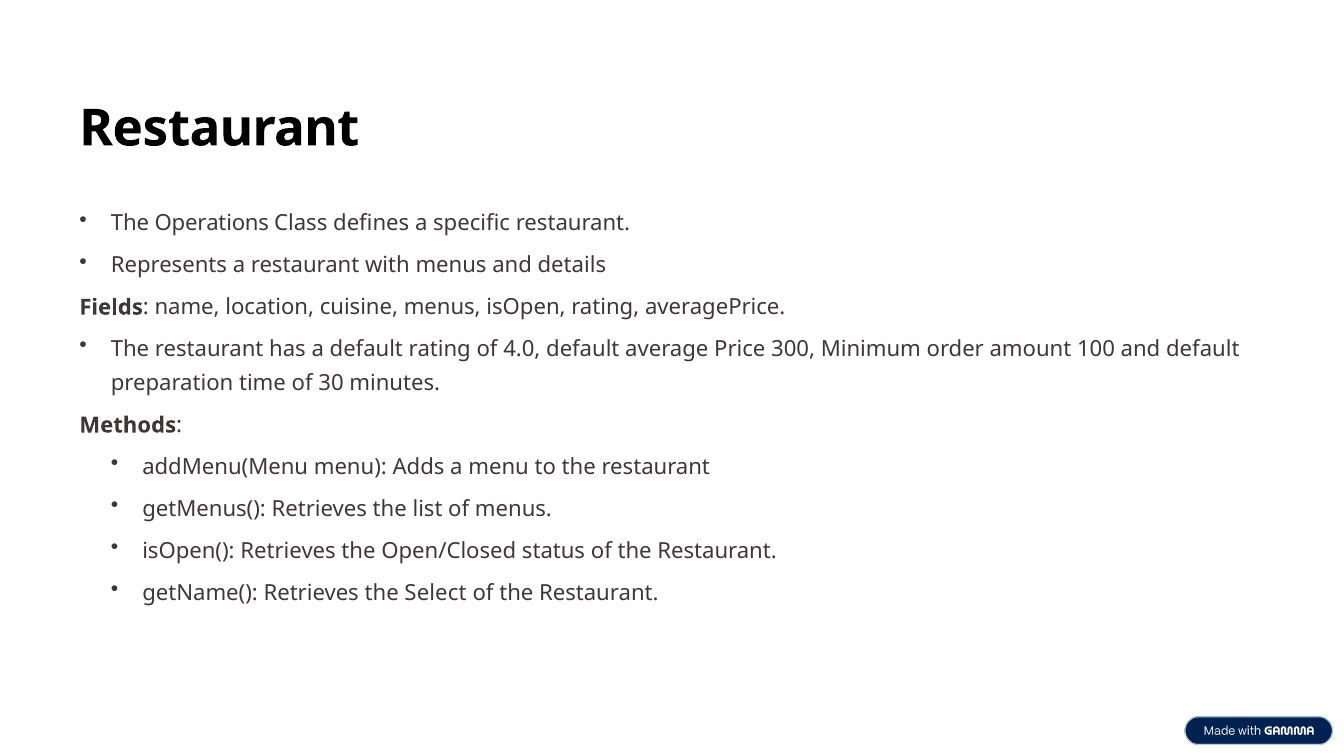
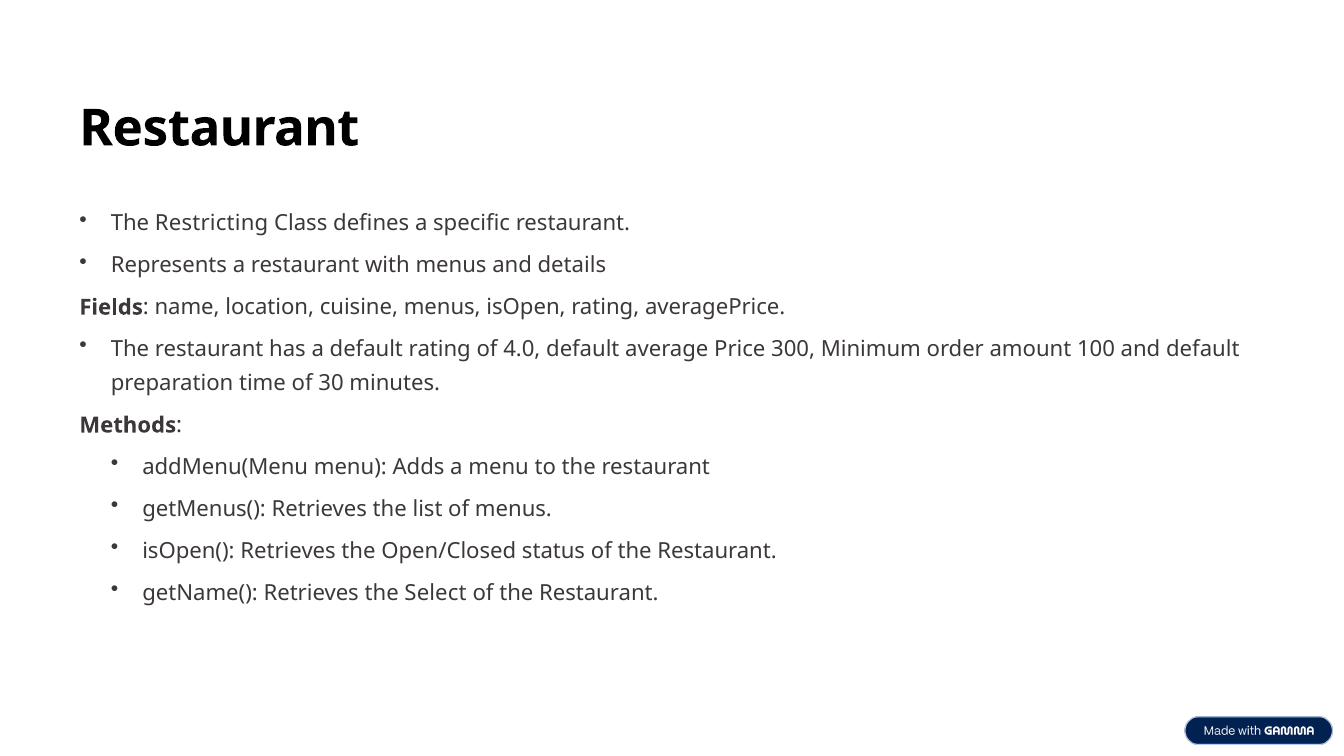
Operations: Operations -> Restricting (212, 223)
